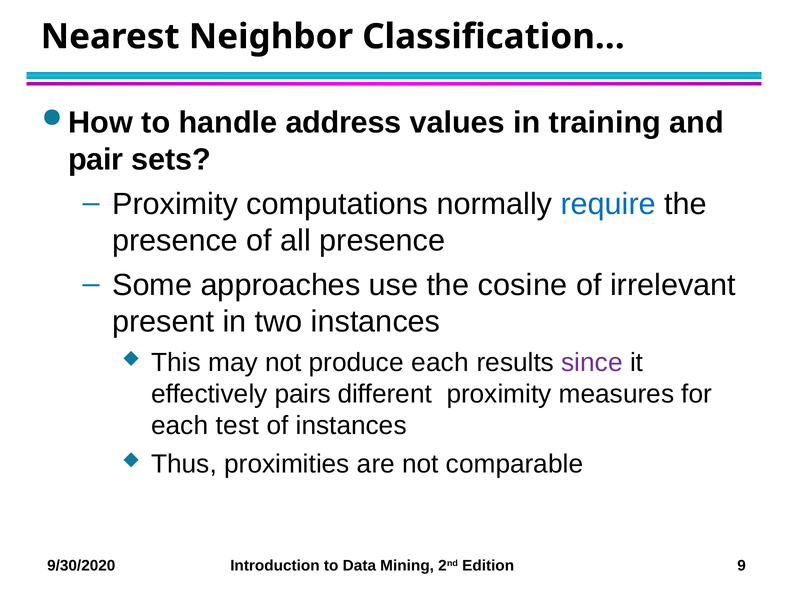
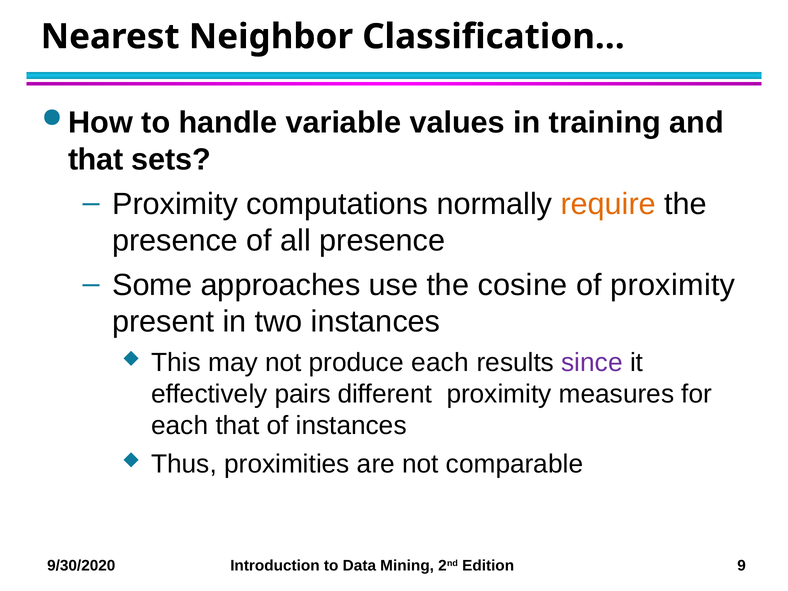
address: address -> variable (343, 123)
pair: pair -> that (96, 160)
require colour: blue -> orange (608, 204)
of irrelevant: irrelevant -> proximity (673, 285)
each test: test -> that (237, 426)
